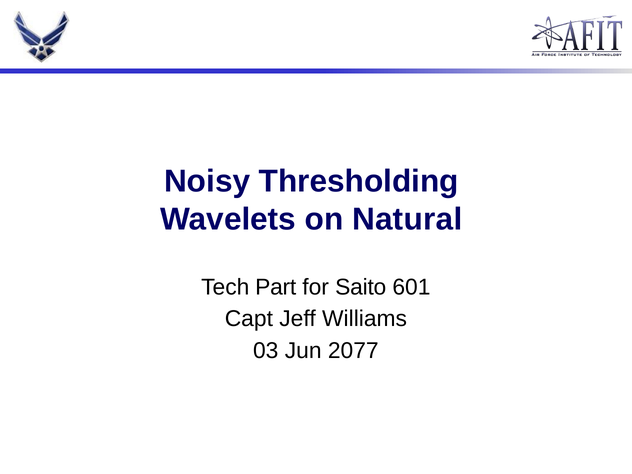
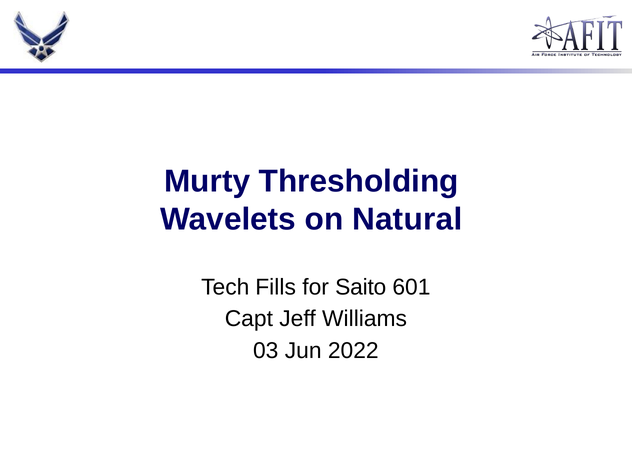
Noisy: Noisy -> Murty (207, 181)
Part: Part -> Fills (276, 287)
2077: 2077 -> 2022 (353, 351)
